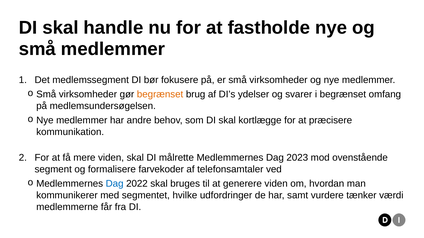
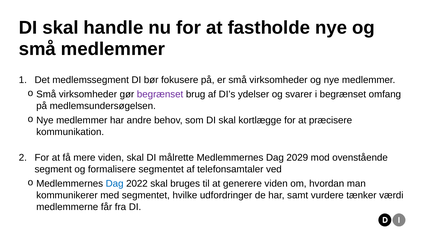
begrænset colour: orange -> purple (160, 95)
2023: 2023 -> 2029 (297, 158)
formalisere farvekoder: farvekoder -> segmentet (161, 170)
